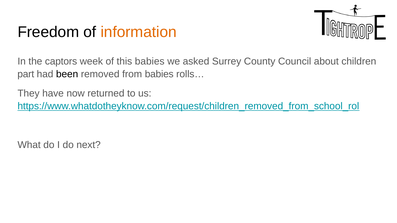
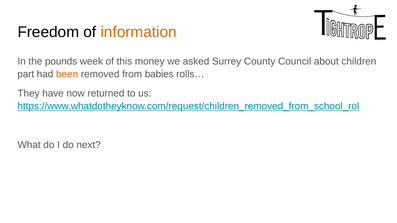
captors: captors -> pounds (61, 61)
this babies: babies -> money (150, 61)
been colour: black -> orange (67, 74)
